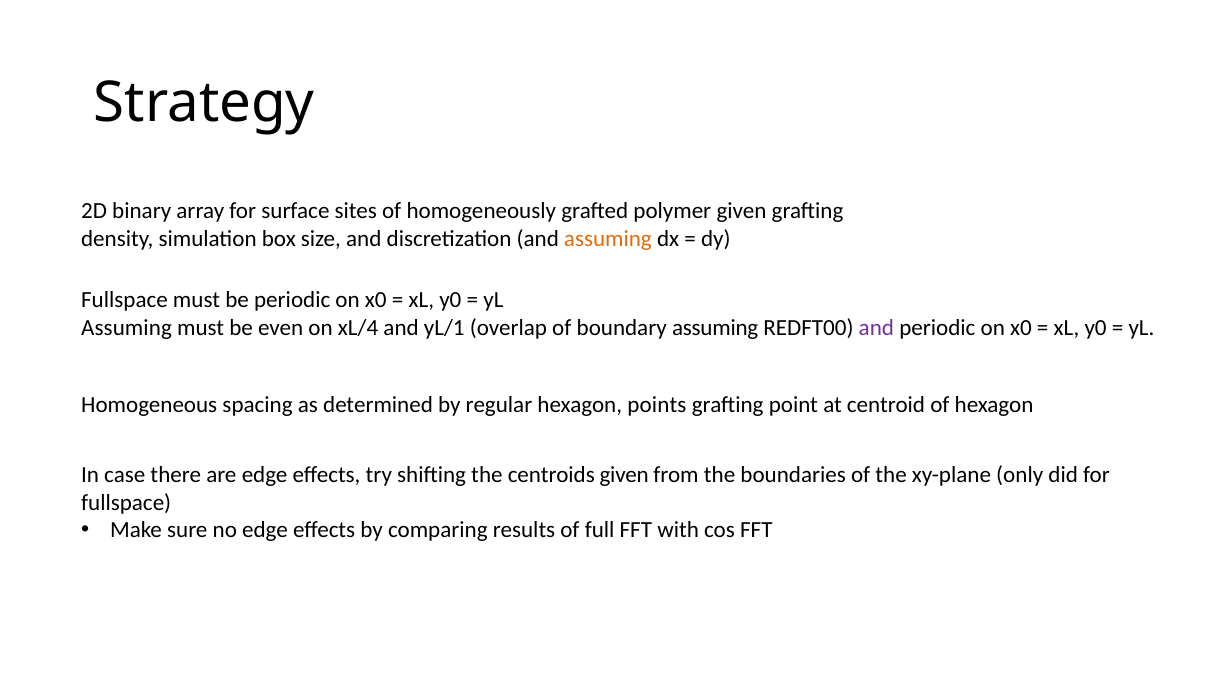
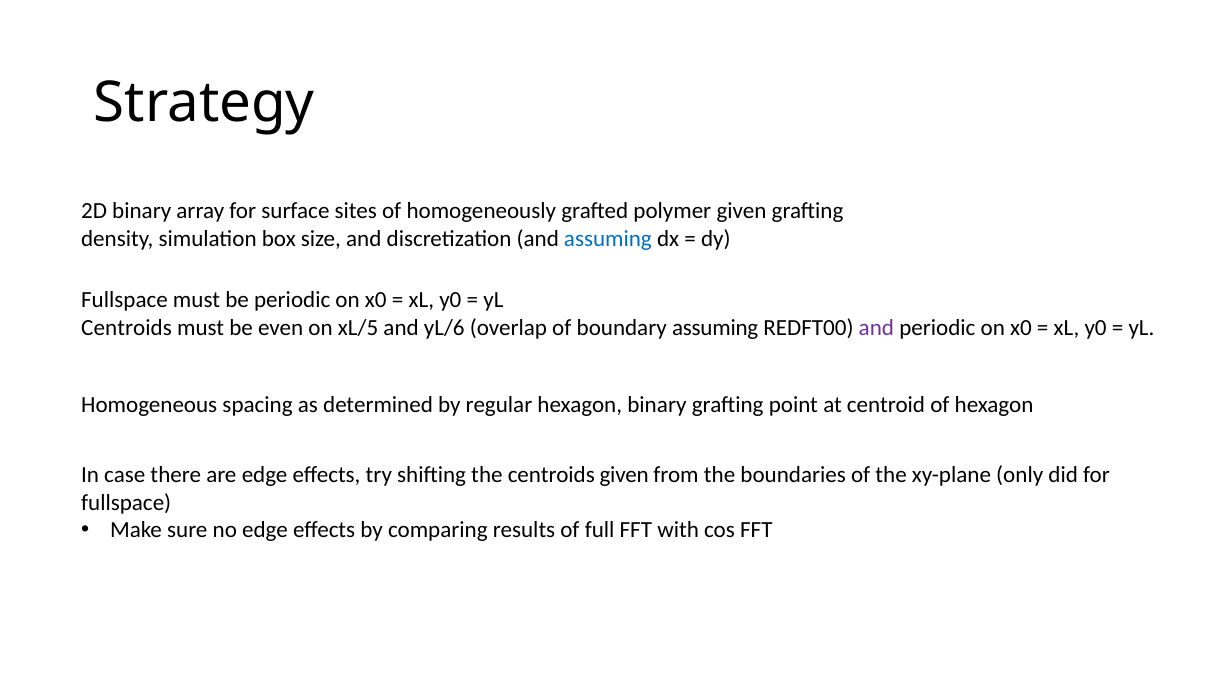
assuming colour: orange -> blue (608, 239)
Assuming: Assuming -> Centroids (127, 328)
xL/4: xL/4 -> xL/5 (358, 328)
yL/1: yL/1 -> yL/6 (444, 328)
hexagon points: points -> binary (657, 405)
